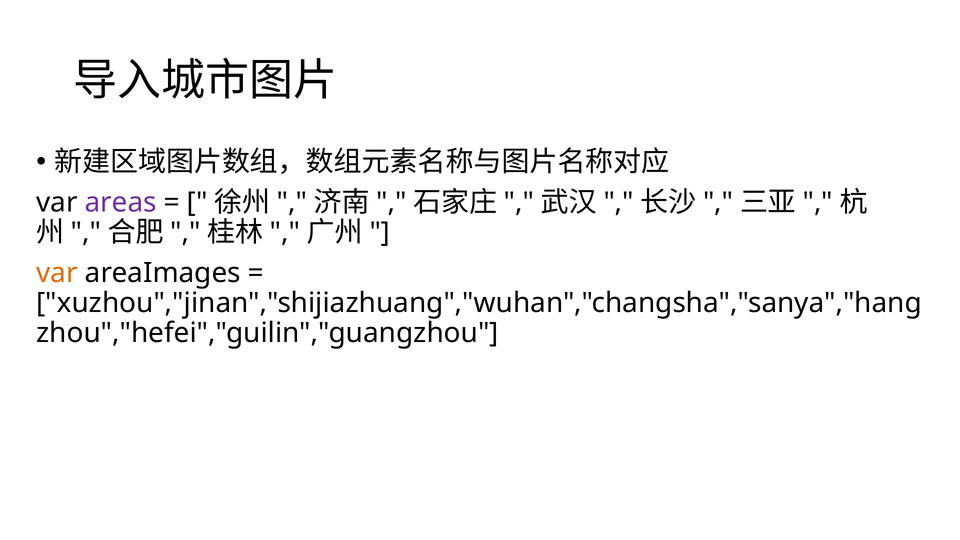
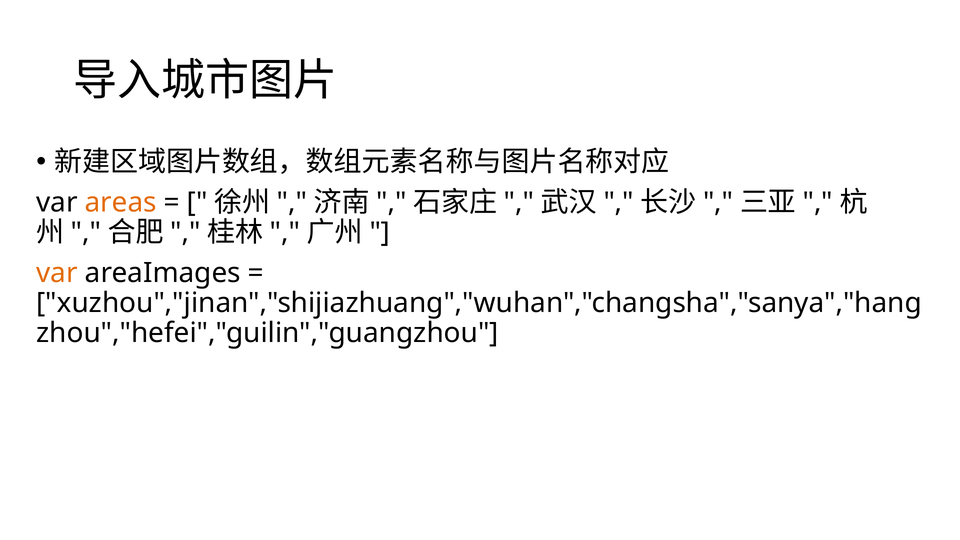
areas colour: purple -> orange (121, 202)
